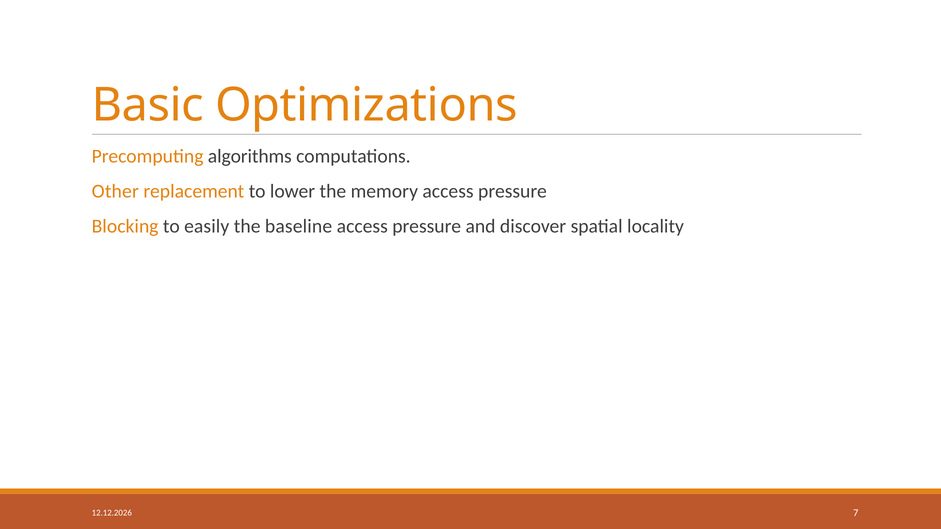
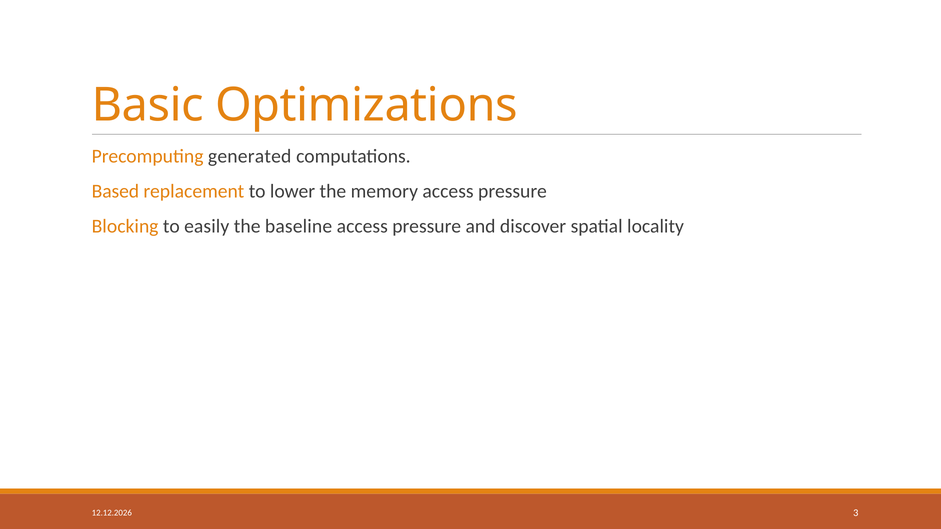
algorithms: algorithms -> generated (250, 156)
Other: Other -> Based (115, 191)
7: 7 -> 3 (856, 513)
